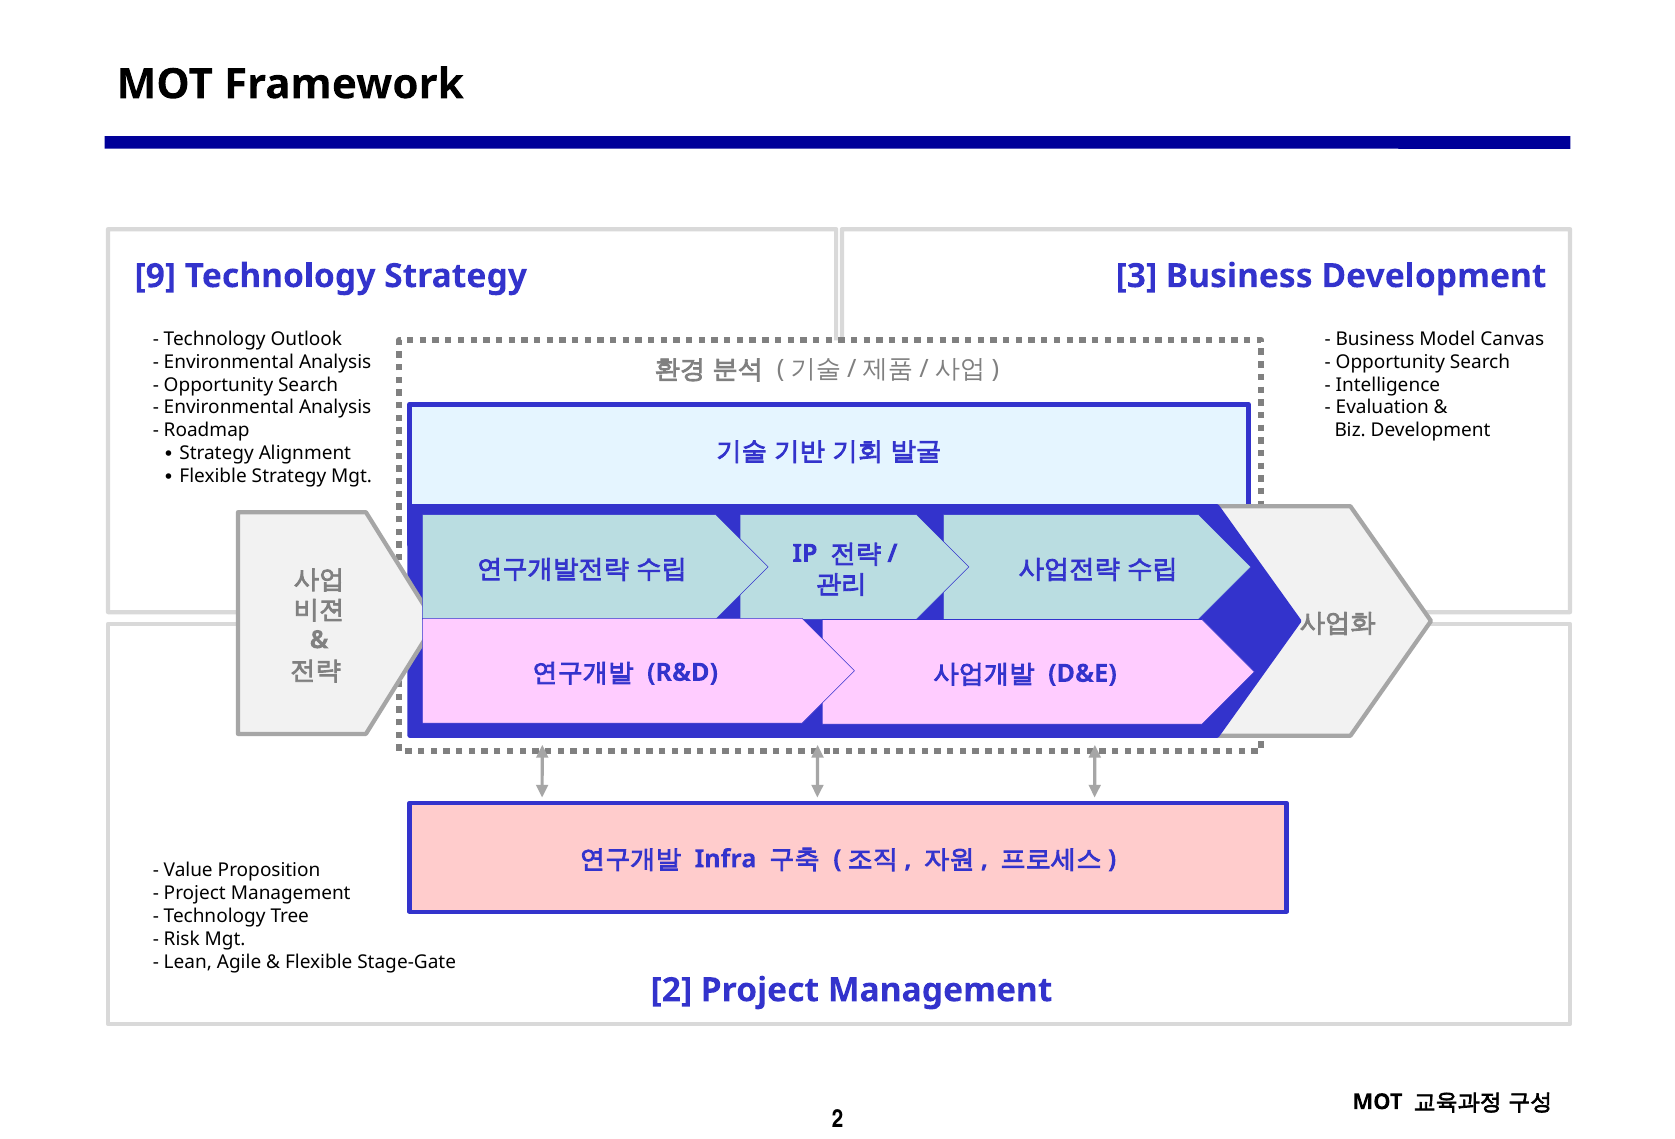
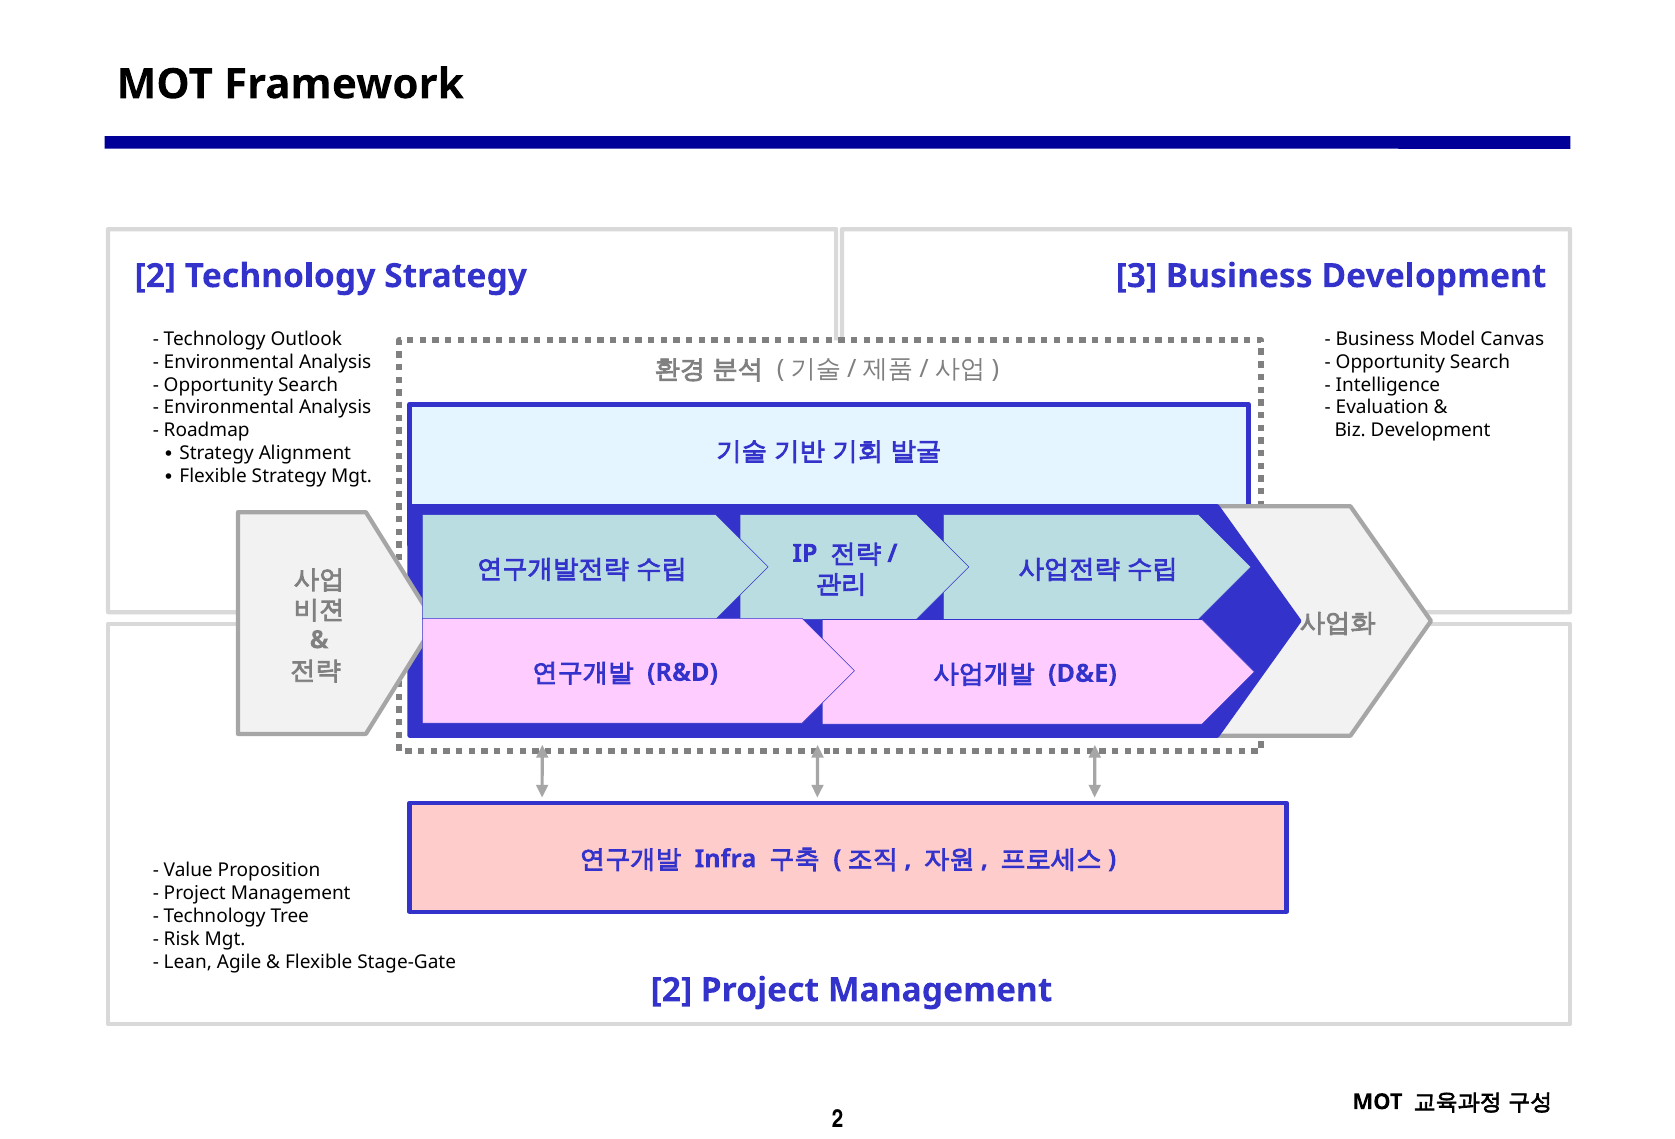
9: 9 -> 2 (155, 276)
